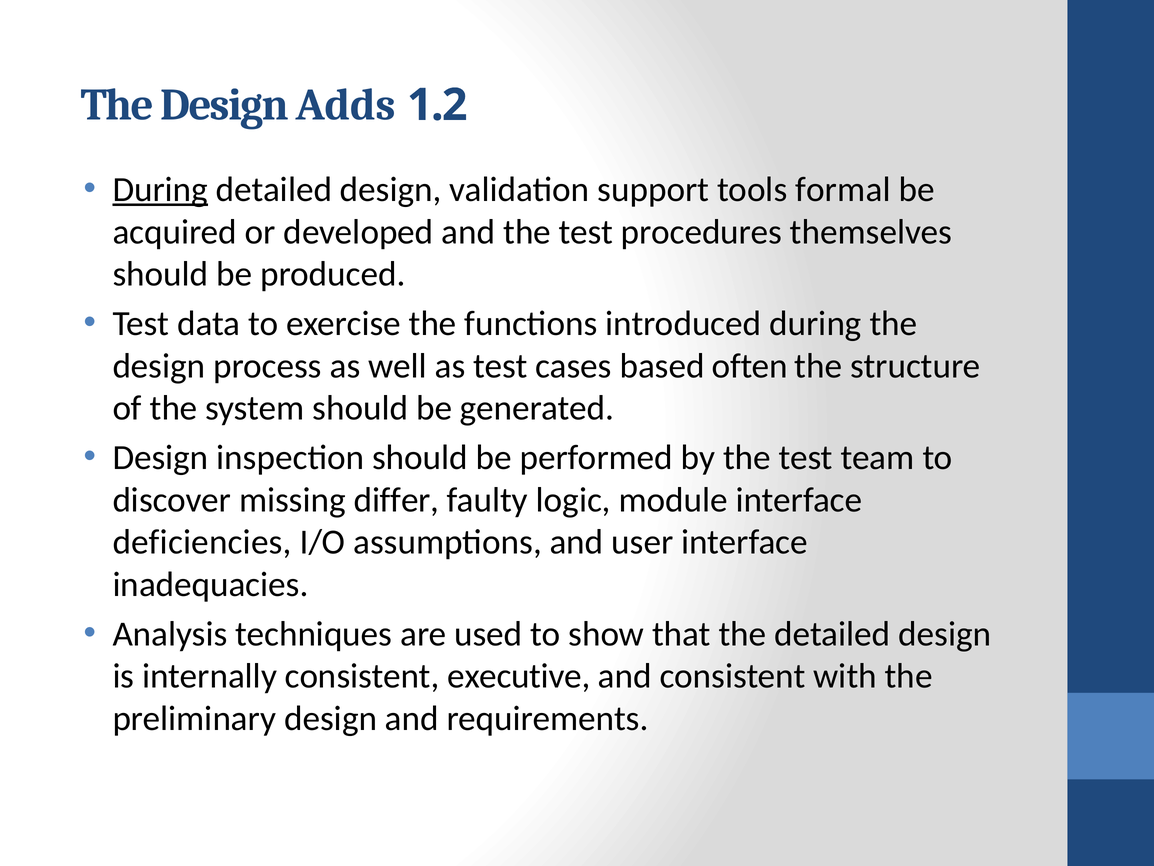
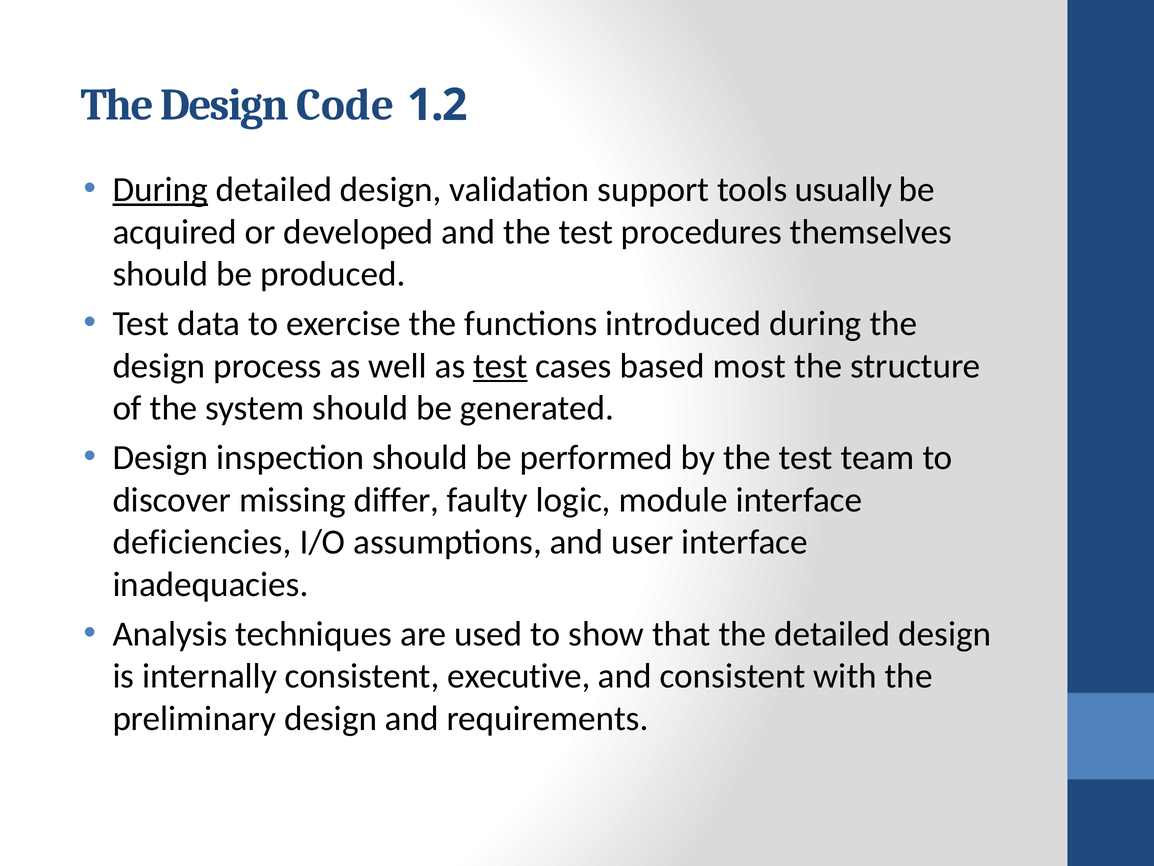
Adds: Adds -> Code (345, 105)
formal: formal -> usually (843, 189)
test underline: none -> present (500, 366)
often: often -> most (749, 366)
